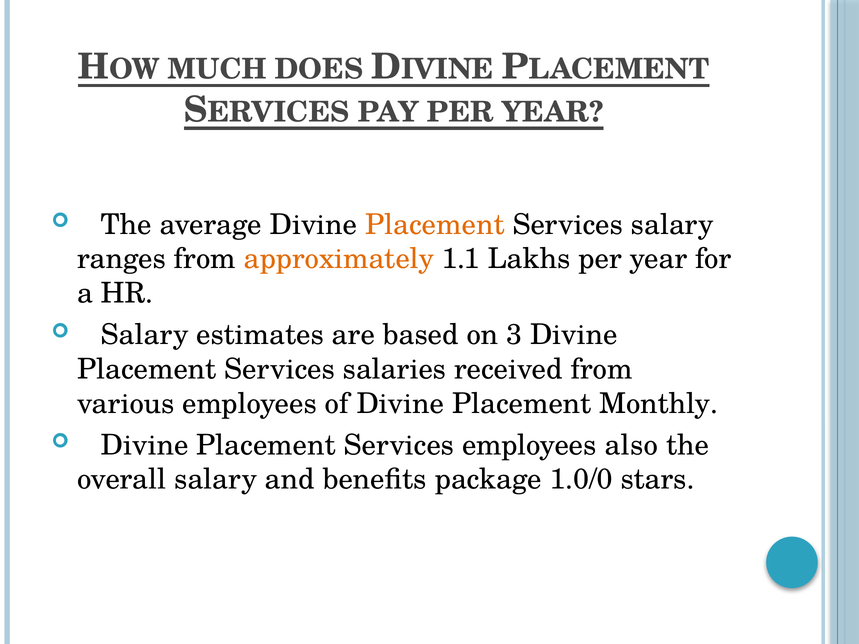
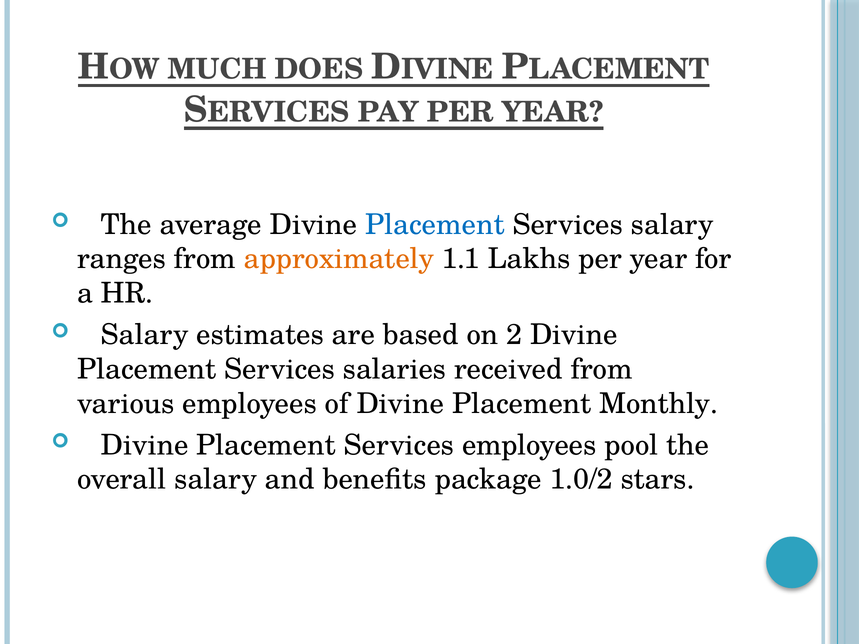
Placement colour: orange -> blue (435, 225)
3: 3 -> 2 (514, 335)
also: also -> pool (631, 445)
1.0/0: 1.0/0 -> 1.0/2 (581, 480)
